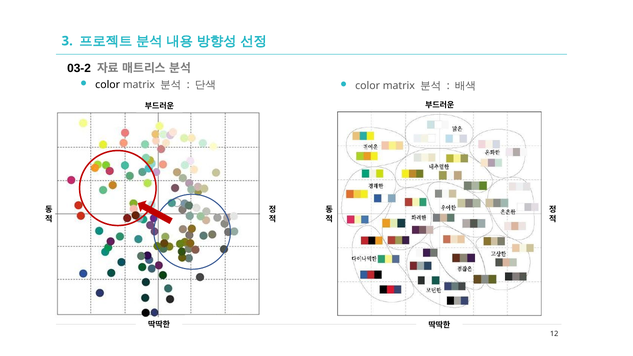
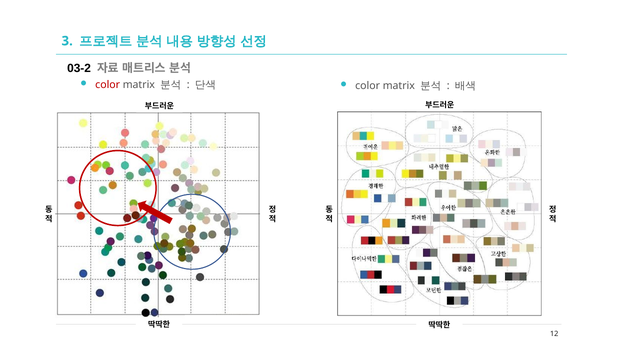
color colour: black -> red (108, 85)
